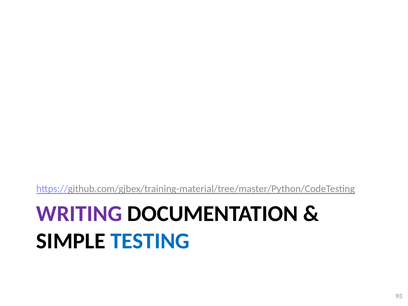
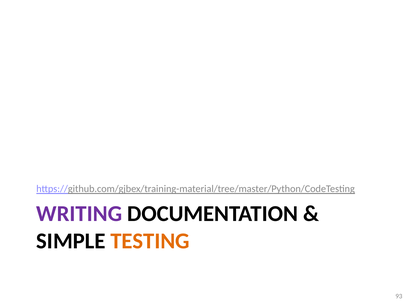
TESTING colour: blue -> orange (150, 241)
